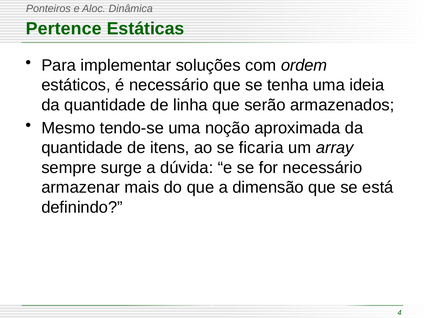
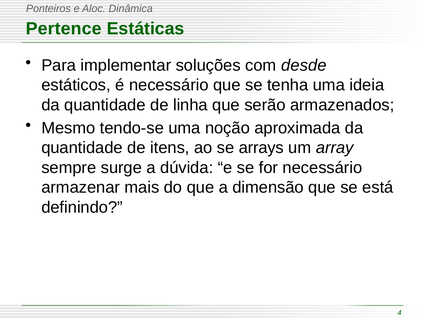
ordem: ordem -> desde (304, 65)
ficaria: ficaria -> arrays (261, 148)
